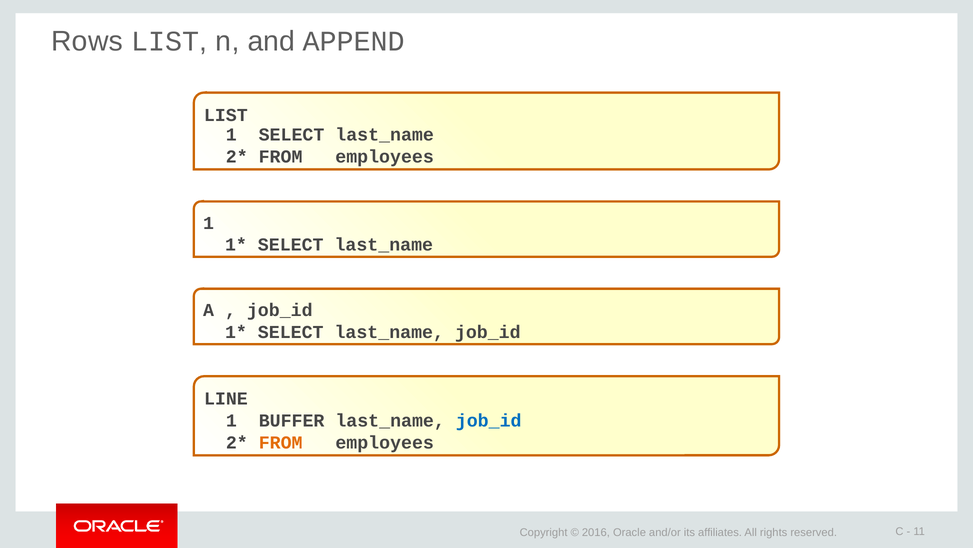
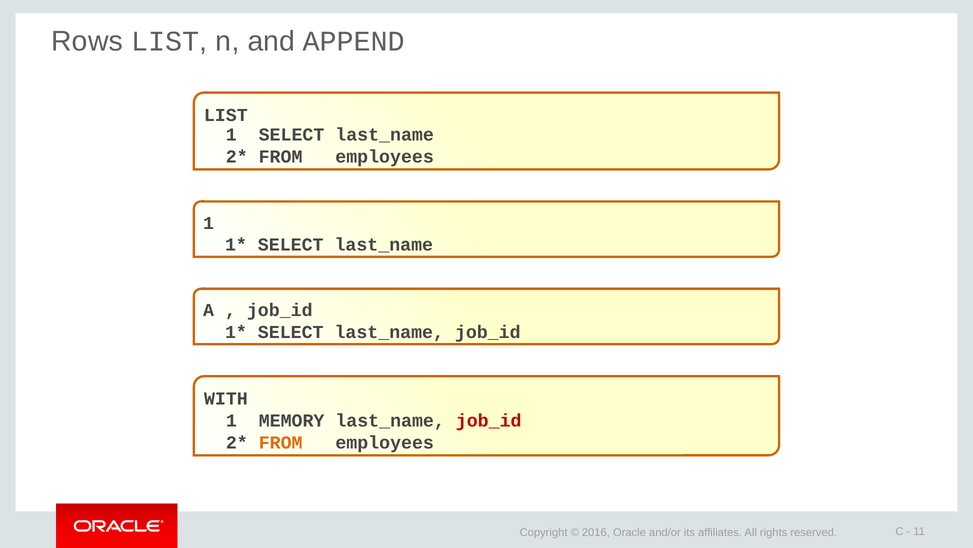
LINE: LINE -> WITH (226, 398)
BUFFER: BUFFER -> MEMORY (292, 420)
job_id colour: blue -> red (489, 420)
